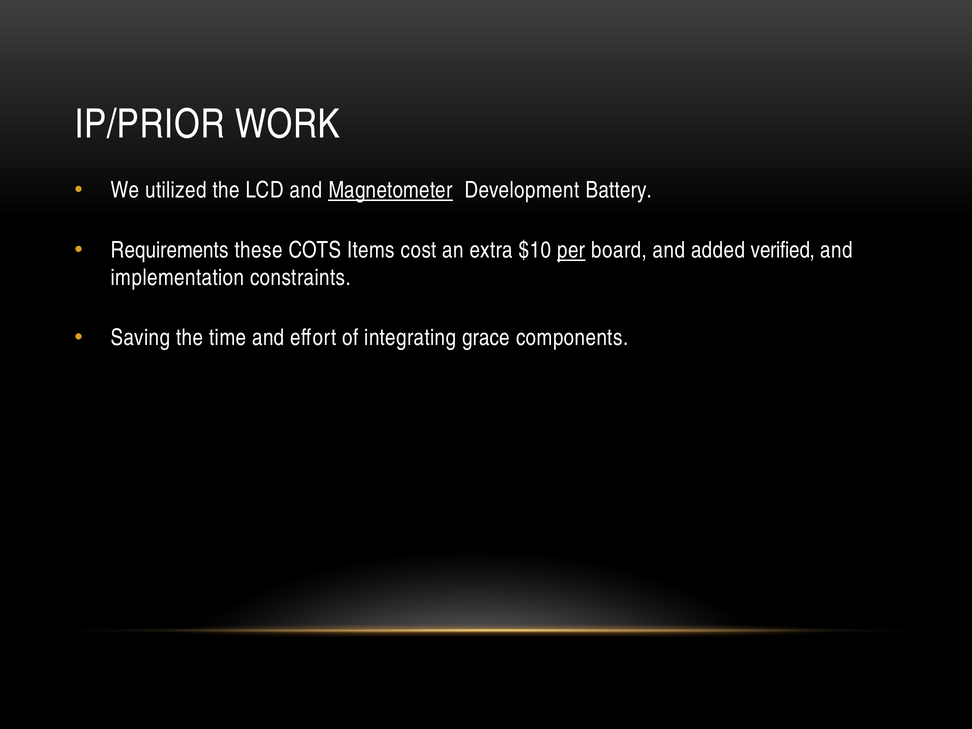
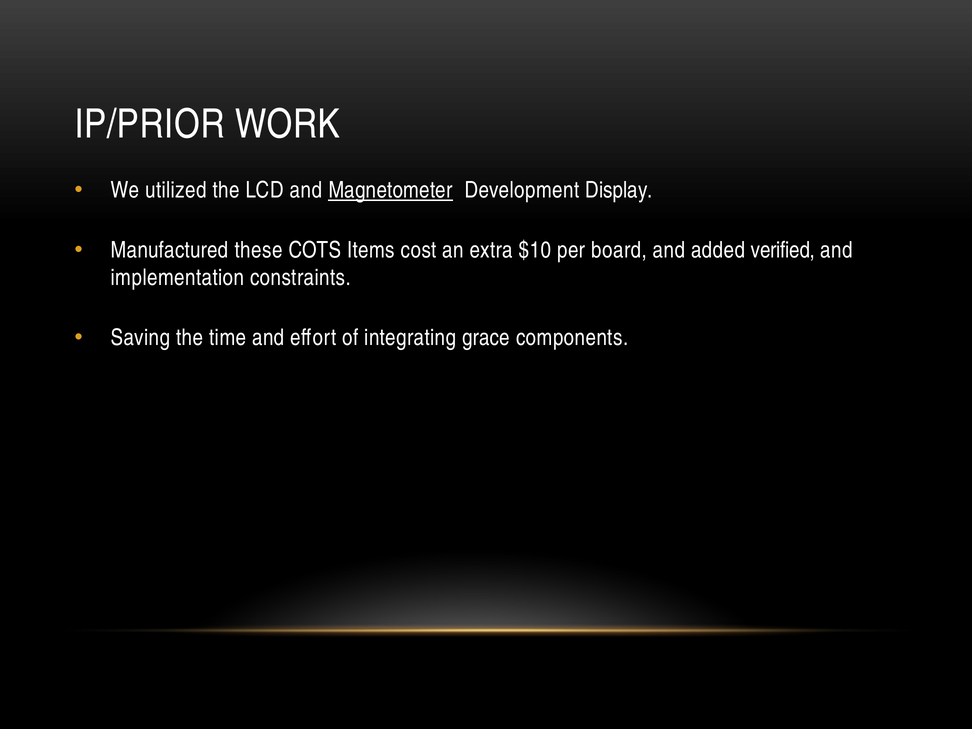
Battery: Battery -> Display (619, 190)
Requirements: Requirements -> Manufactured (170, 250)
per underline: present -> none (571, 250)
